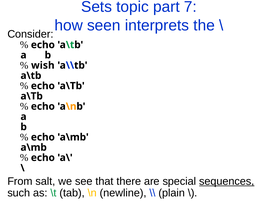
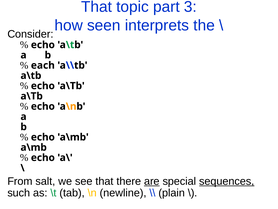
Sets: Sets -> That (97, 7)
7: 7 -> 3 (190, 7)
wish: wish -> each (43, 65)
are underline: none -> present (152, 181)
